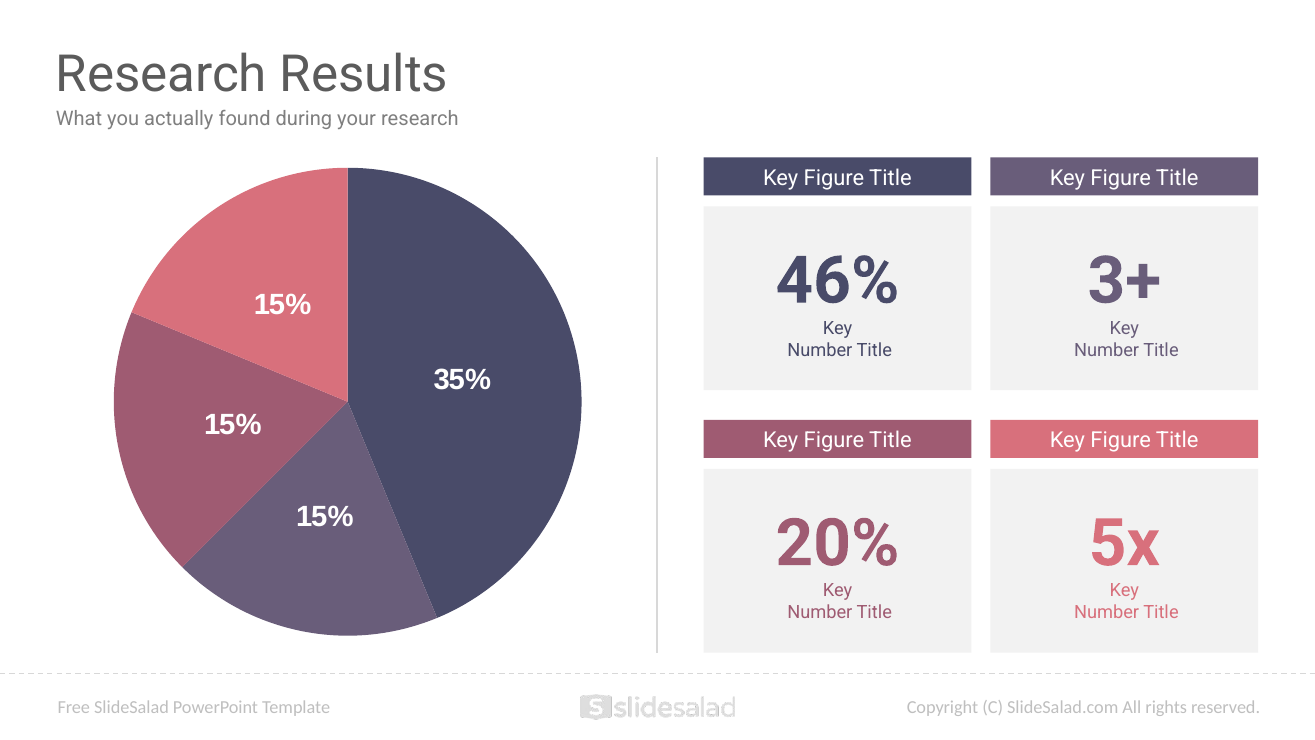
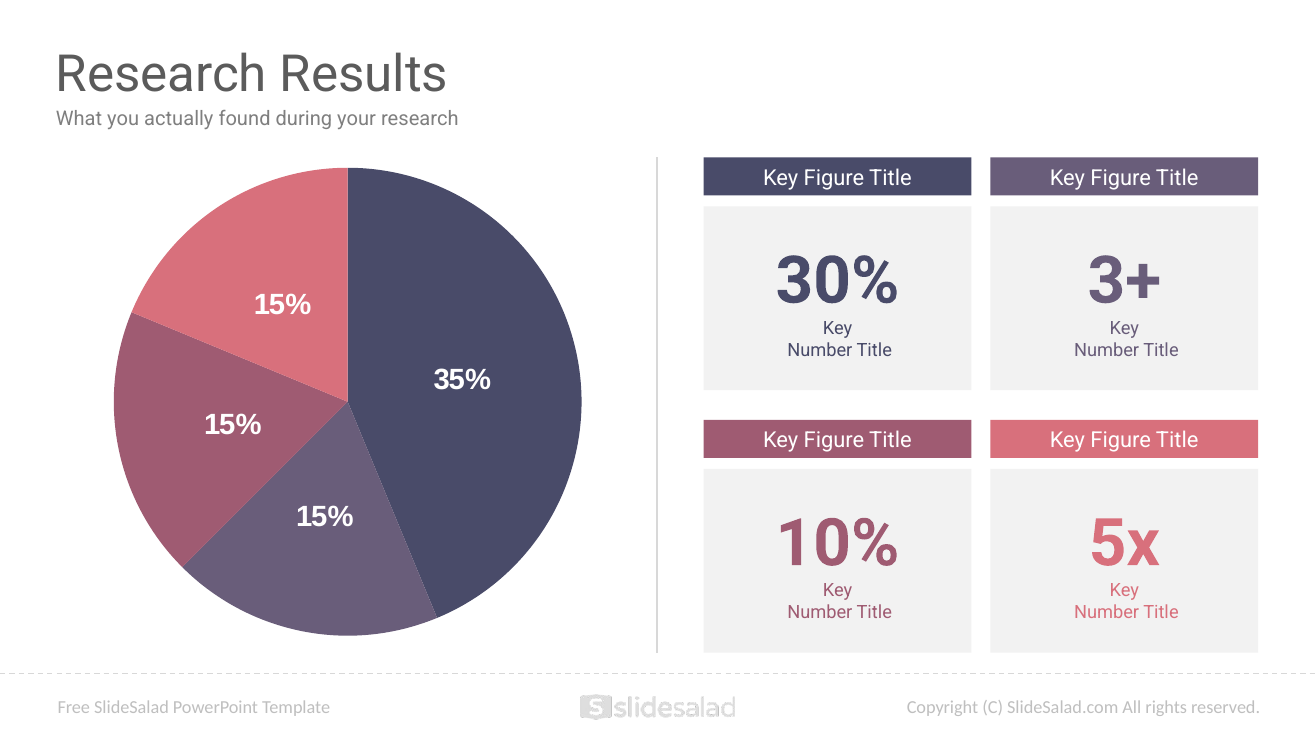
46%: 46% -> 30% (838, 281)
20%: 20% -> 10% (838, 543)
